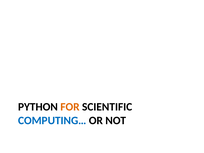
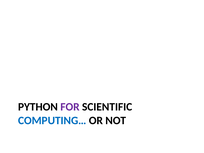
FOR colour: orange -> purple (70, 107)
